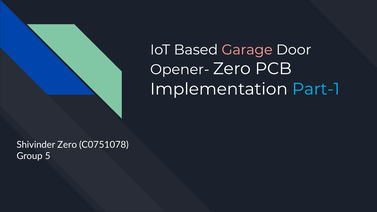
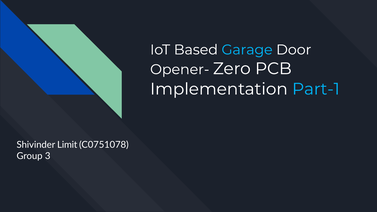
Garage colour: pink -> light blue (247, 50)
Shivinder Zero: Zero -> Limit (67, 145)
5: 5 -> 3 (48, 156)
